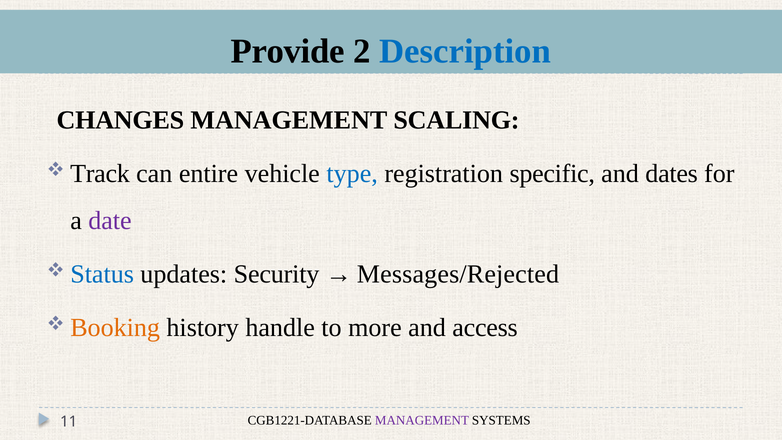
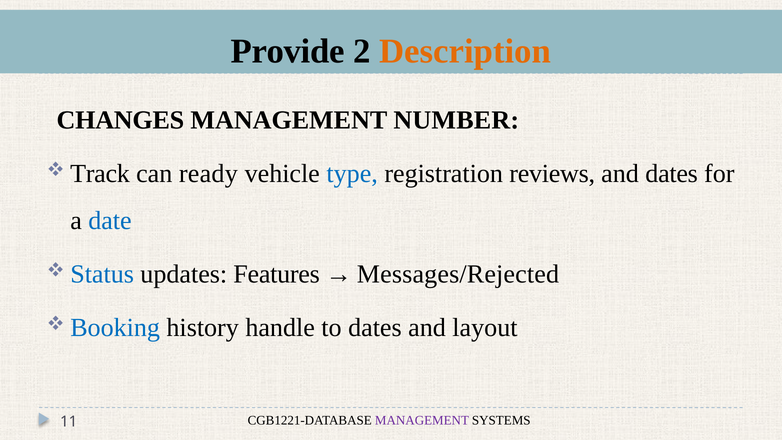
Description colour: blue -> orange (465, 51)
SCALING: SCALING -> NUMBER (456, 120)
entire: entire -> ready (208, 174)
specific: specific -> reviews (552, 174)
date colour: purple -> blue (110, 220)
Security: Security -> Features (277, 274)
Booking colour: orange -> blue (115, 327)
to more: more -> dates (375, 327)
access: access -> layout (485, 327)
